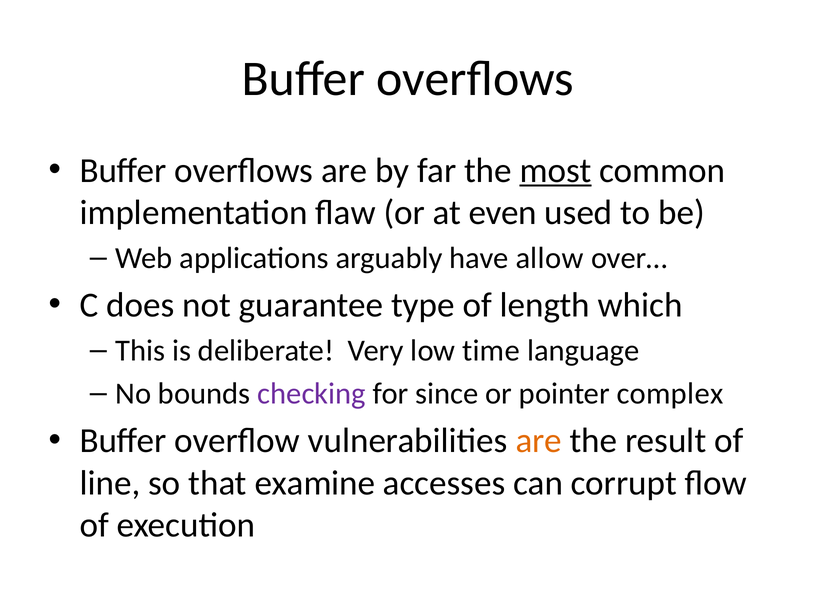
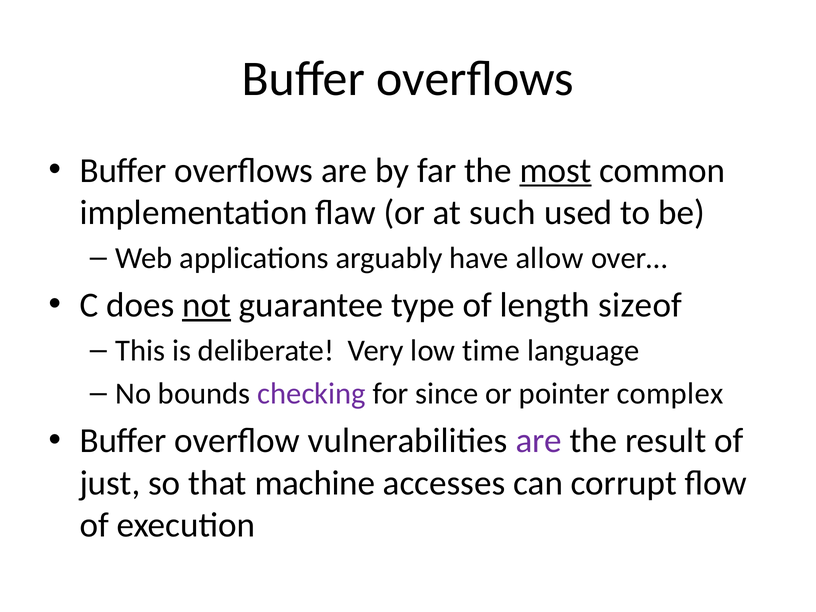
even: even -> such (502, 213)
not underline: none -> present (207, 305)
which: which -> sizeof (640, 305)
are colour: orange -> purple (539, 441)
line: line -> just (110, 483)
examine: examine -> machine (315, 483)
